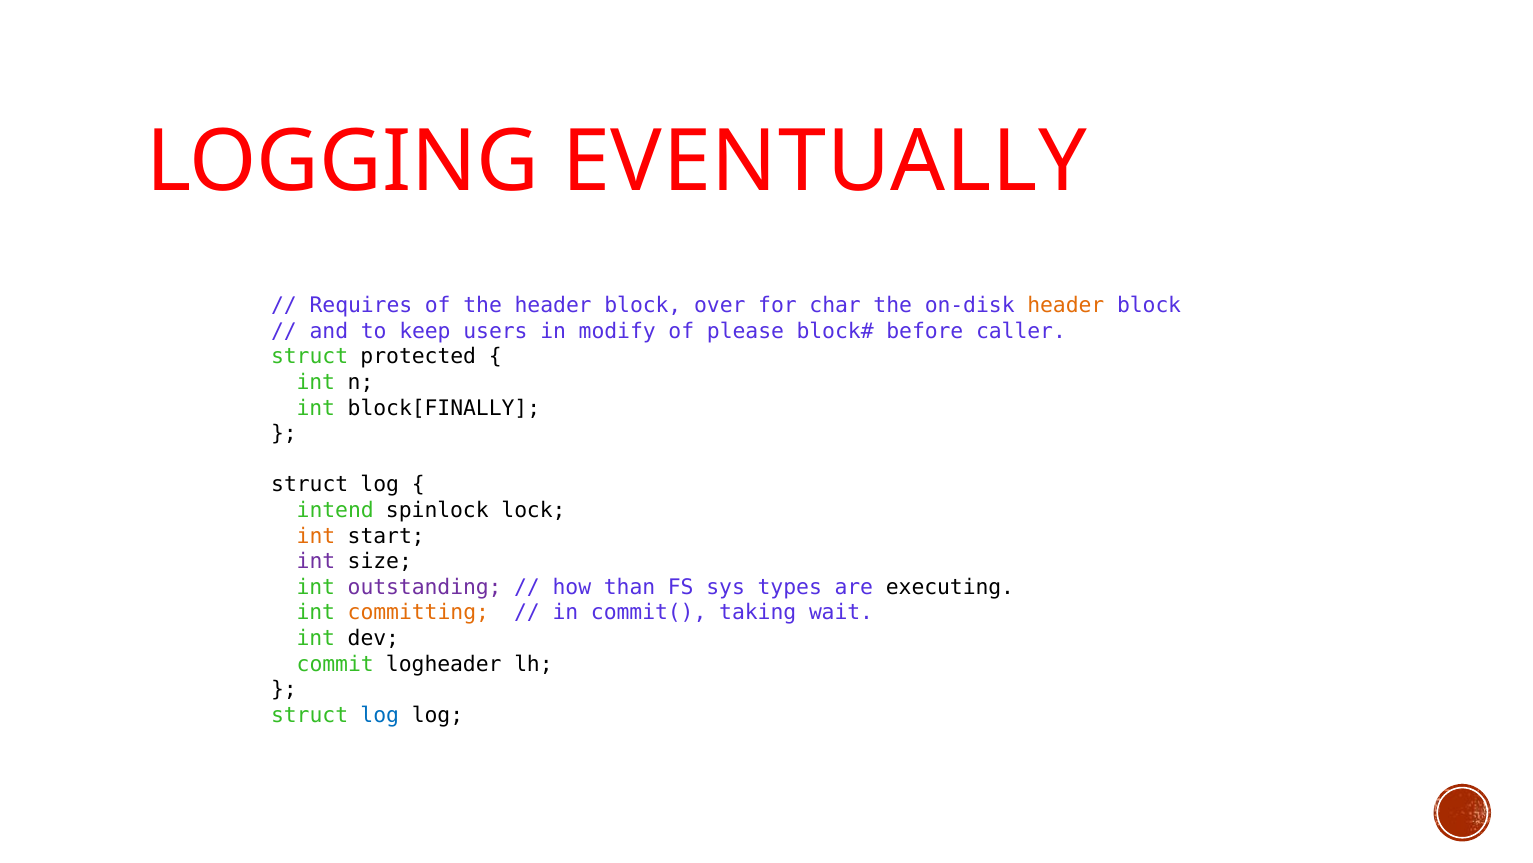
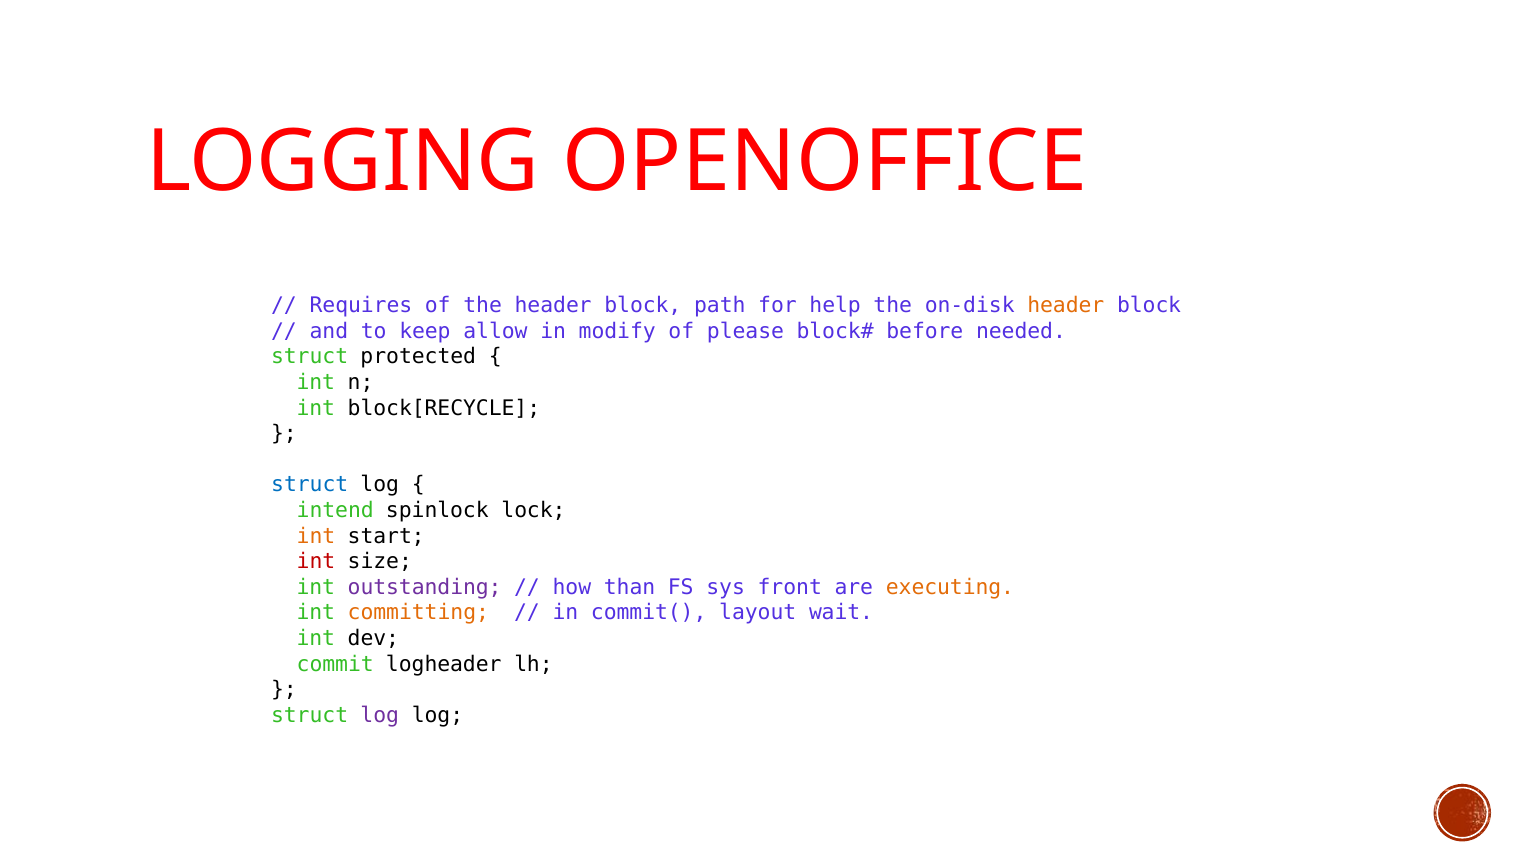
EVENTUALLY: EVENTUALLY -> OPENOFFICE (825, 162)
over: over -> path (720, 305)
char: char -> help (835, 305)
users: users -> allow (495, 331)
caller: caller -> needed (1021, 331)
block[FINALLY: block[FINALLY -> block[RECYCLE (444, 408)
struct colour: black -> blue (310, 484)
int colour: purple -> red (316, 561)
types: types -> front (790, 587)
executing colour: black -> orange (950, 587)
taking: taking -> layout (758, 612)
log colour: blue -> purple (380, 715)
